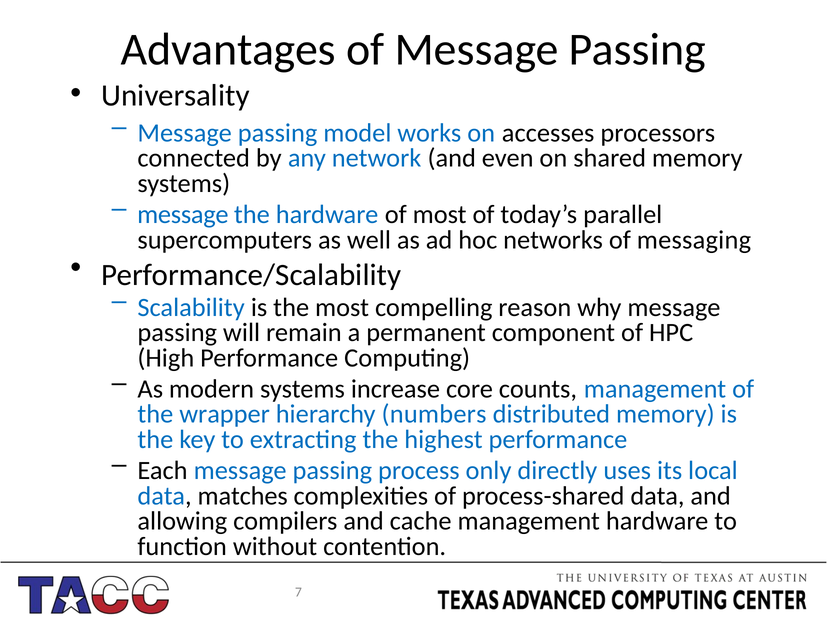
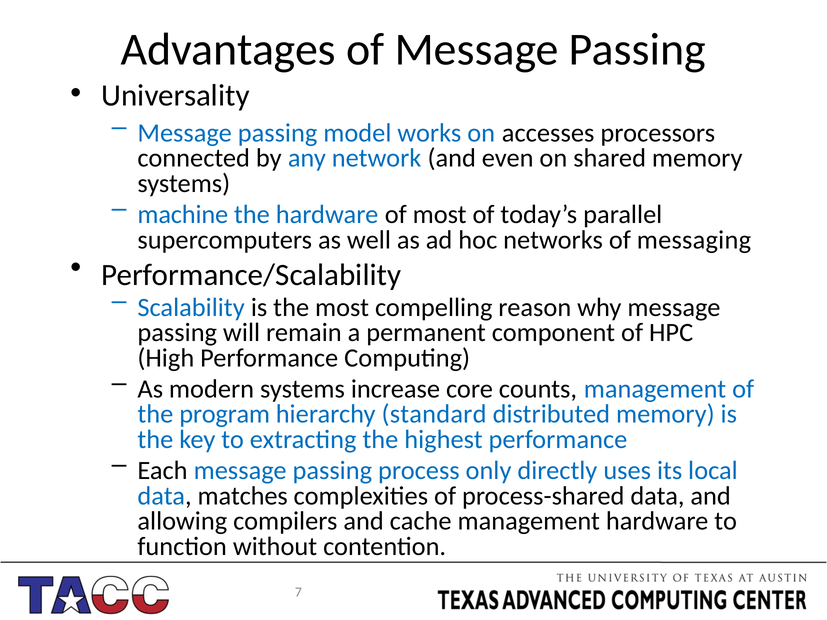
message: message -> machine (183, 215)
wrapper: wrapper -> program (225, 414)
numbers: numbers -> standard (434, 414)
